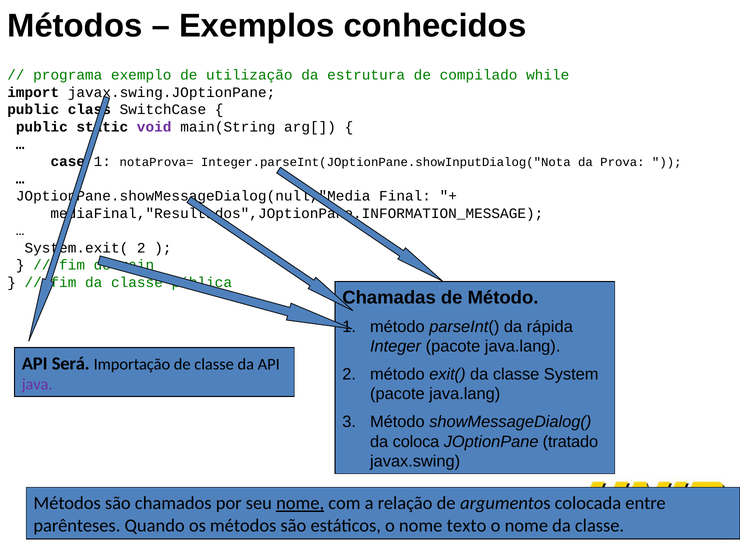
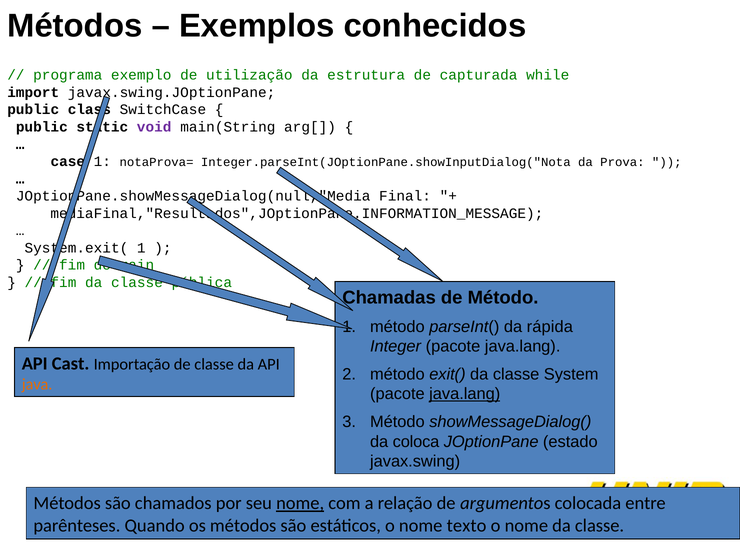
compilado: compilado -> capturada (479, 75)
2: 2 -> 1 (141, 248)
Será: Será -> Cast (71, 363)
java colour: purple -> orange (37, 384)
java.lang underline: none -> present (465, 394)
tratado: tratado -> estado (570, 442)
